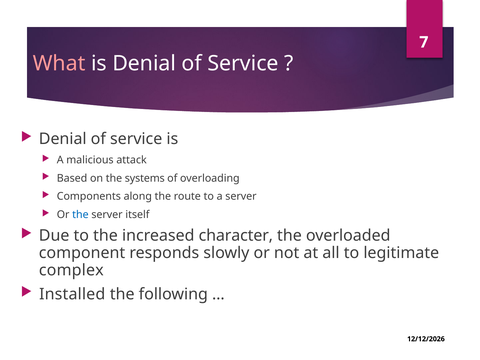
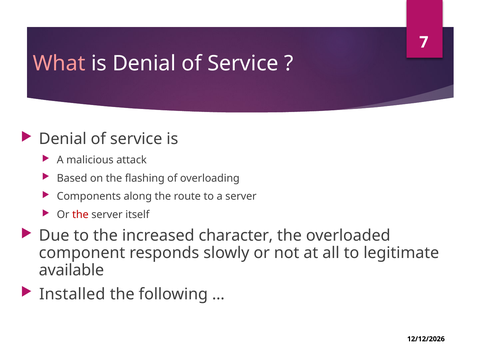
systems: systems -> flashing (145, 178)
the colour: blue -> red (80, 215)
complex: complex -> available (71, 270)
